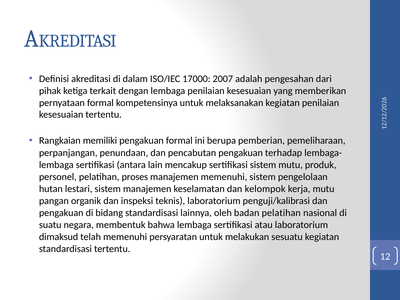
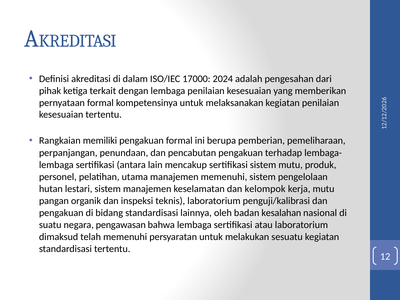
2007: 2007 -> 2024 (223, 79)
proses: proses -> utama (135, 177)
badan pelatihan: pelatihan -> kesalahan (281, 213)
membentuk: membentuk -> pengawasan (121, 225)
